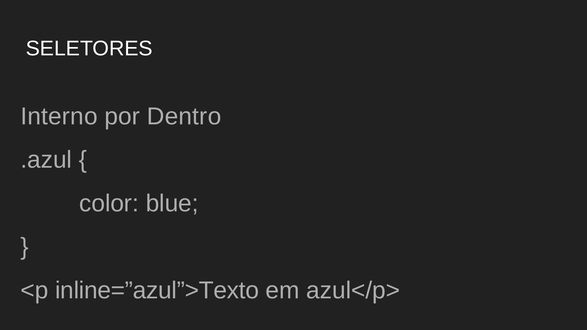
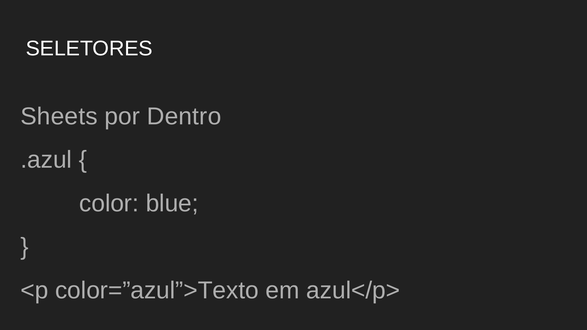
Interno: Interno -> Sheets (59, 116)
inline=”azul”>Texto: inline=”azul”>Texto -> color=”azul”>Texto (157, 291)
